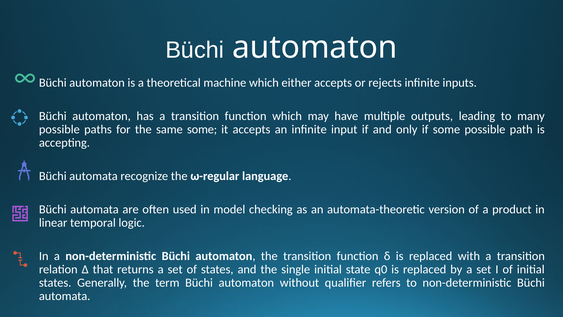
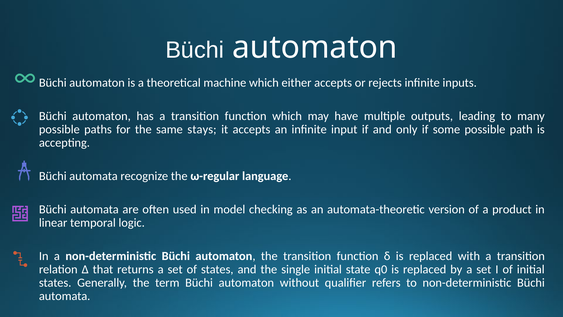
same some: some -> stays (202, 129)
